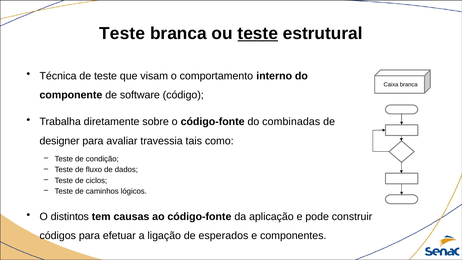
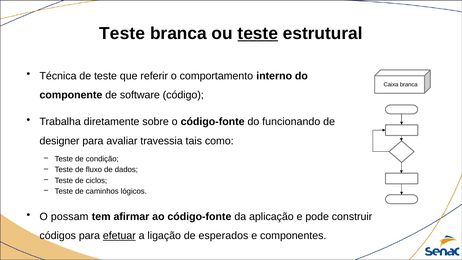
visam: visam -> referir (154, 76)
combinadas: combinadas -> funcionando (291, 122)
distintos: distintos -> possam (70, 217)
causas: causas -> afirmar (131, 217)
efetuar underline: none -> present (119, 236)
